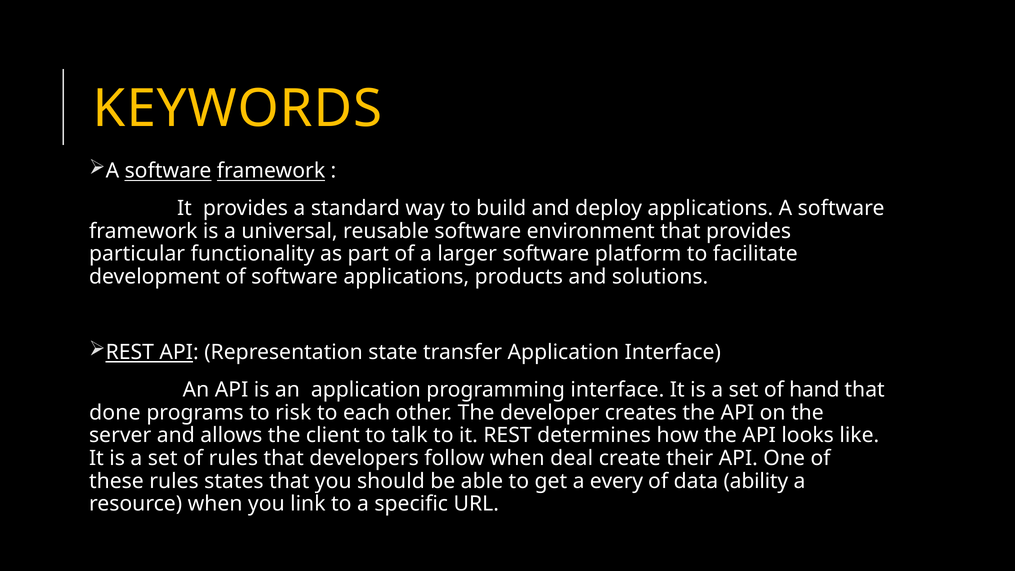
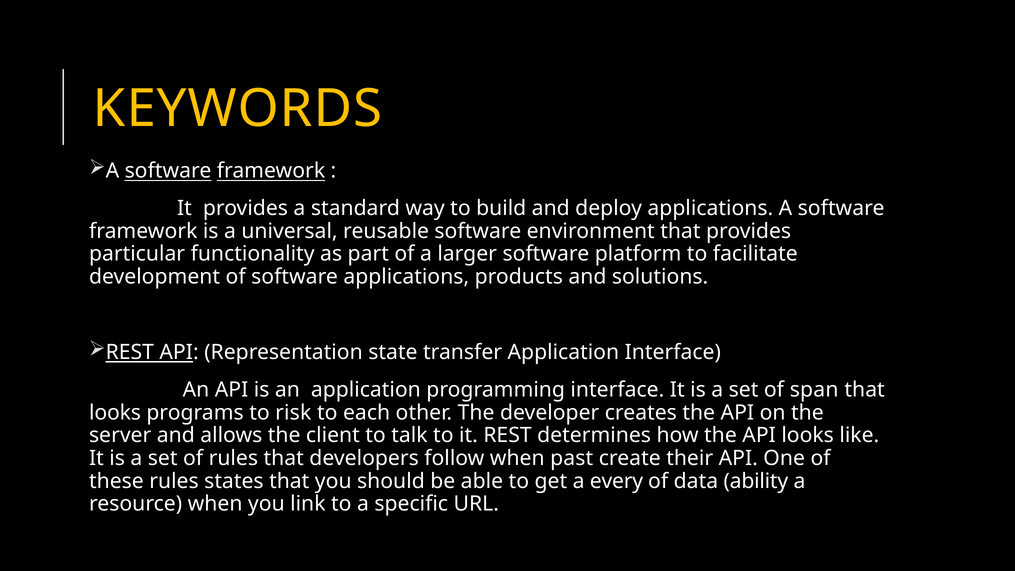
hand: hand -> span (814, 390)
done: done -> looks (115, 413)
deal: deal -> past (572, 458)
